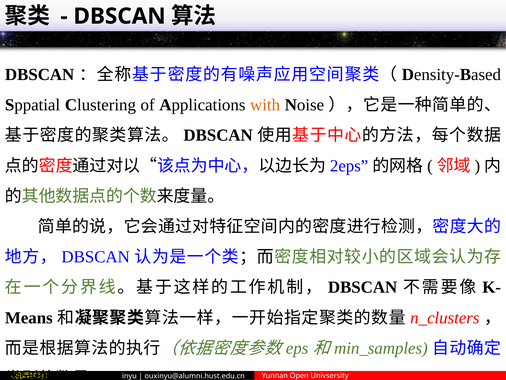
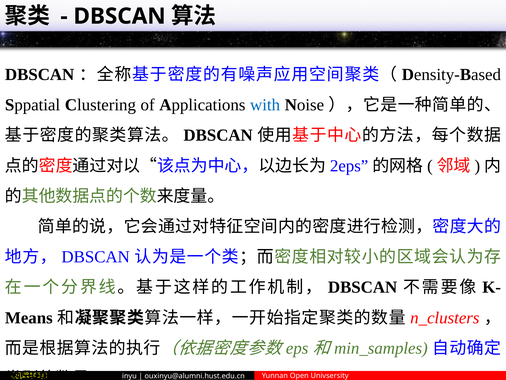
with colour: orange -> blue (265, 105)
